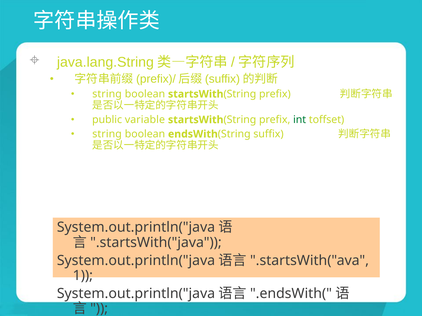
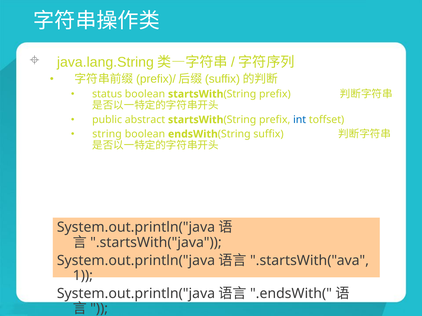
string: string -> status (107, 94)
variable: variable -> abstract (145, 120)
int colour: green -> blue (300, 120)
